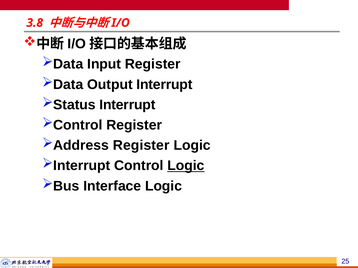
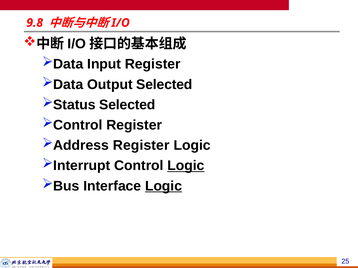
3.8: 3.8 -> 9.8 (35, 23)
Output Interrupt: Interrupt -> Selected (164, 85)
Interrupt: Interrupt -> Selected (127, 105)
Logic underline: none -> present (164, 186)
